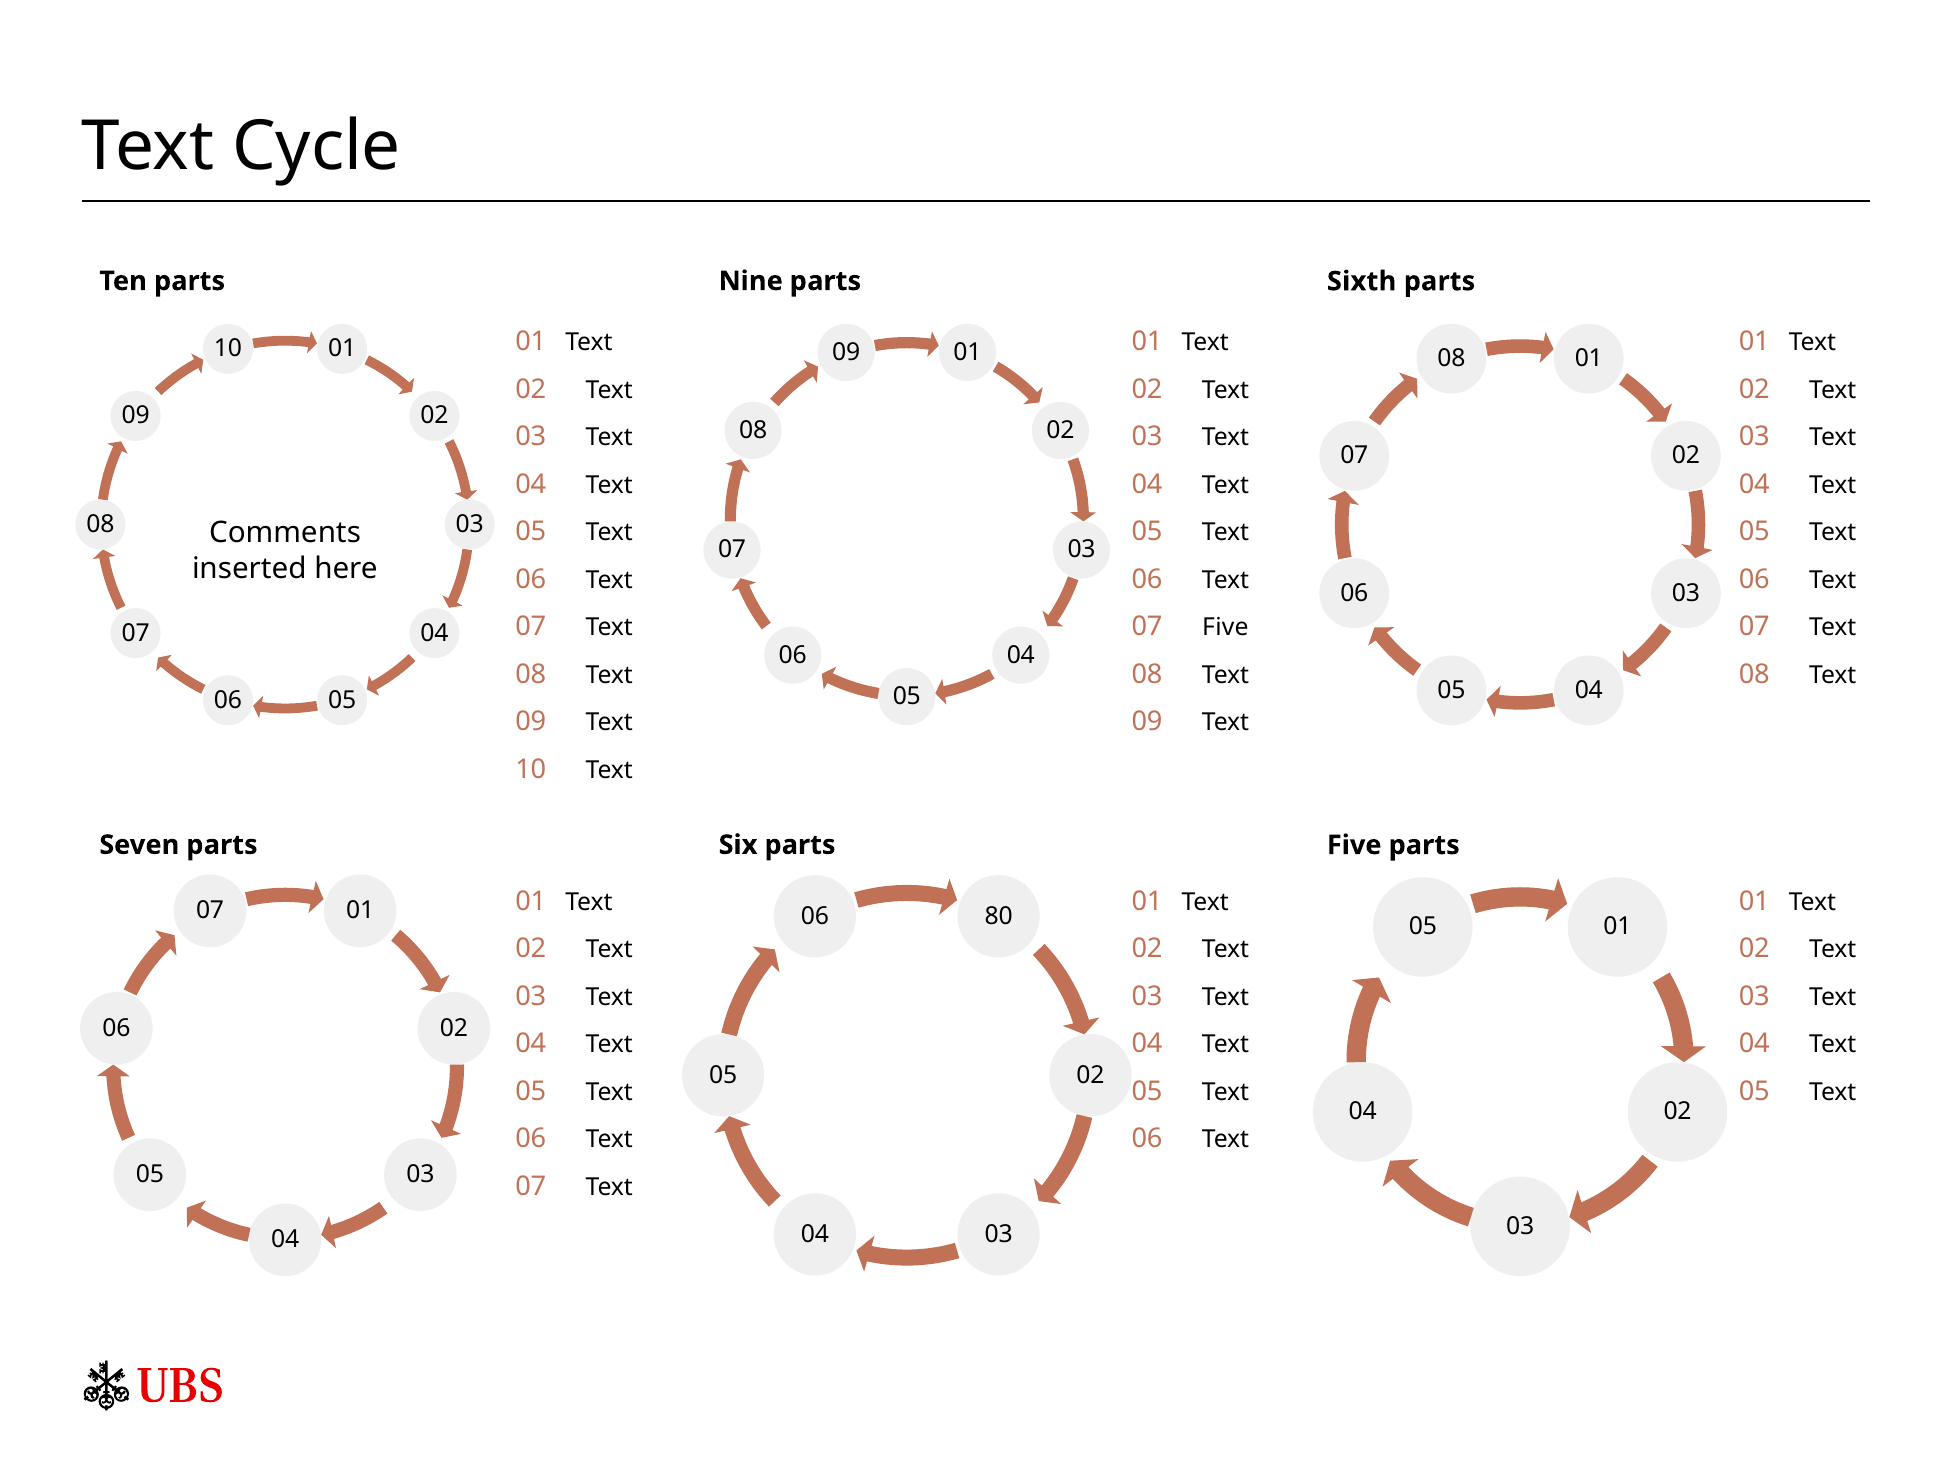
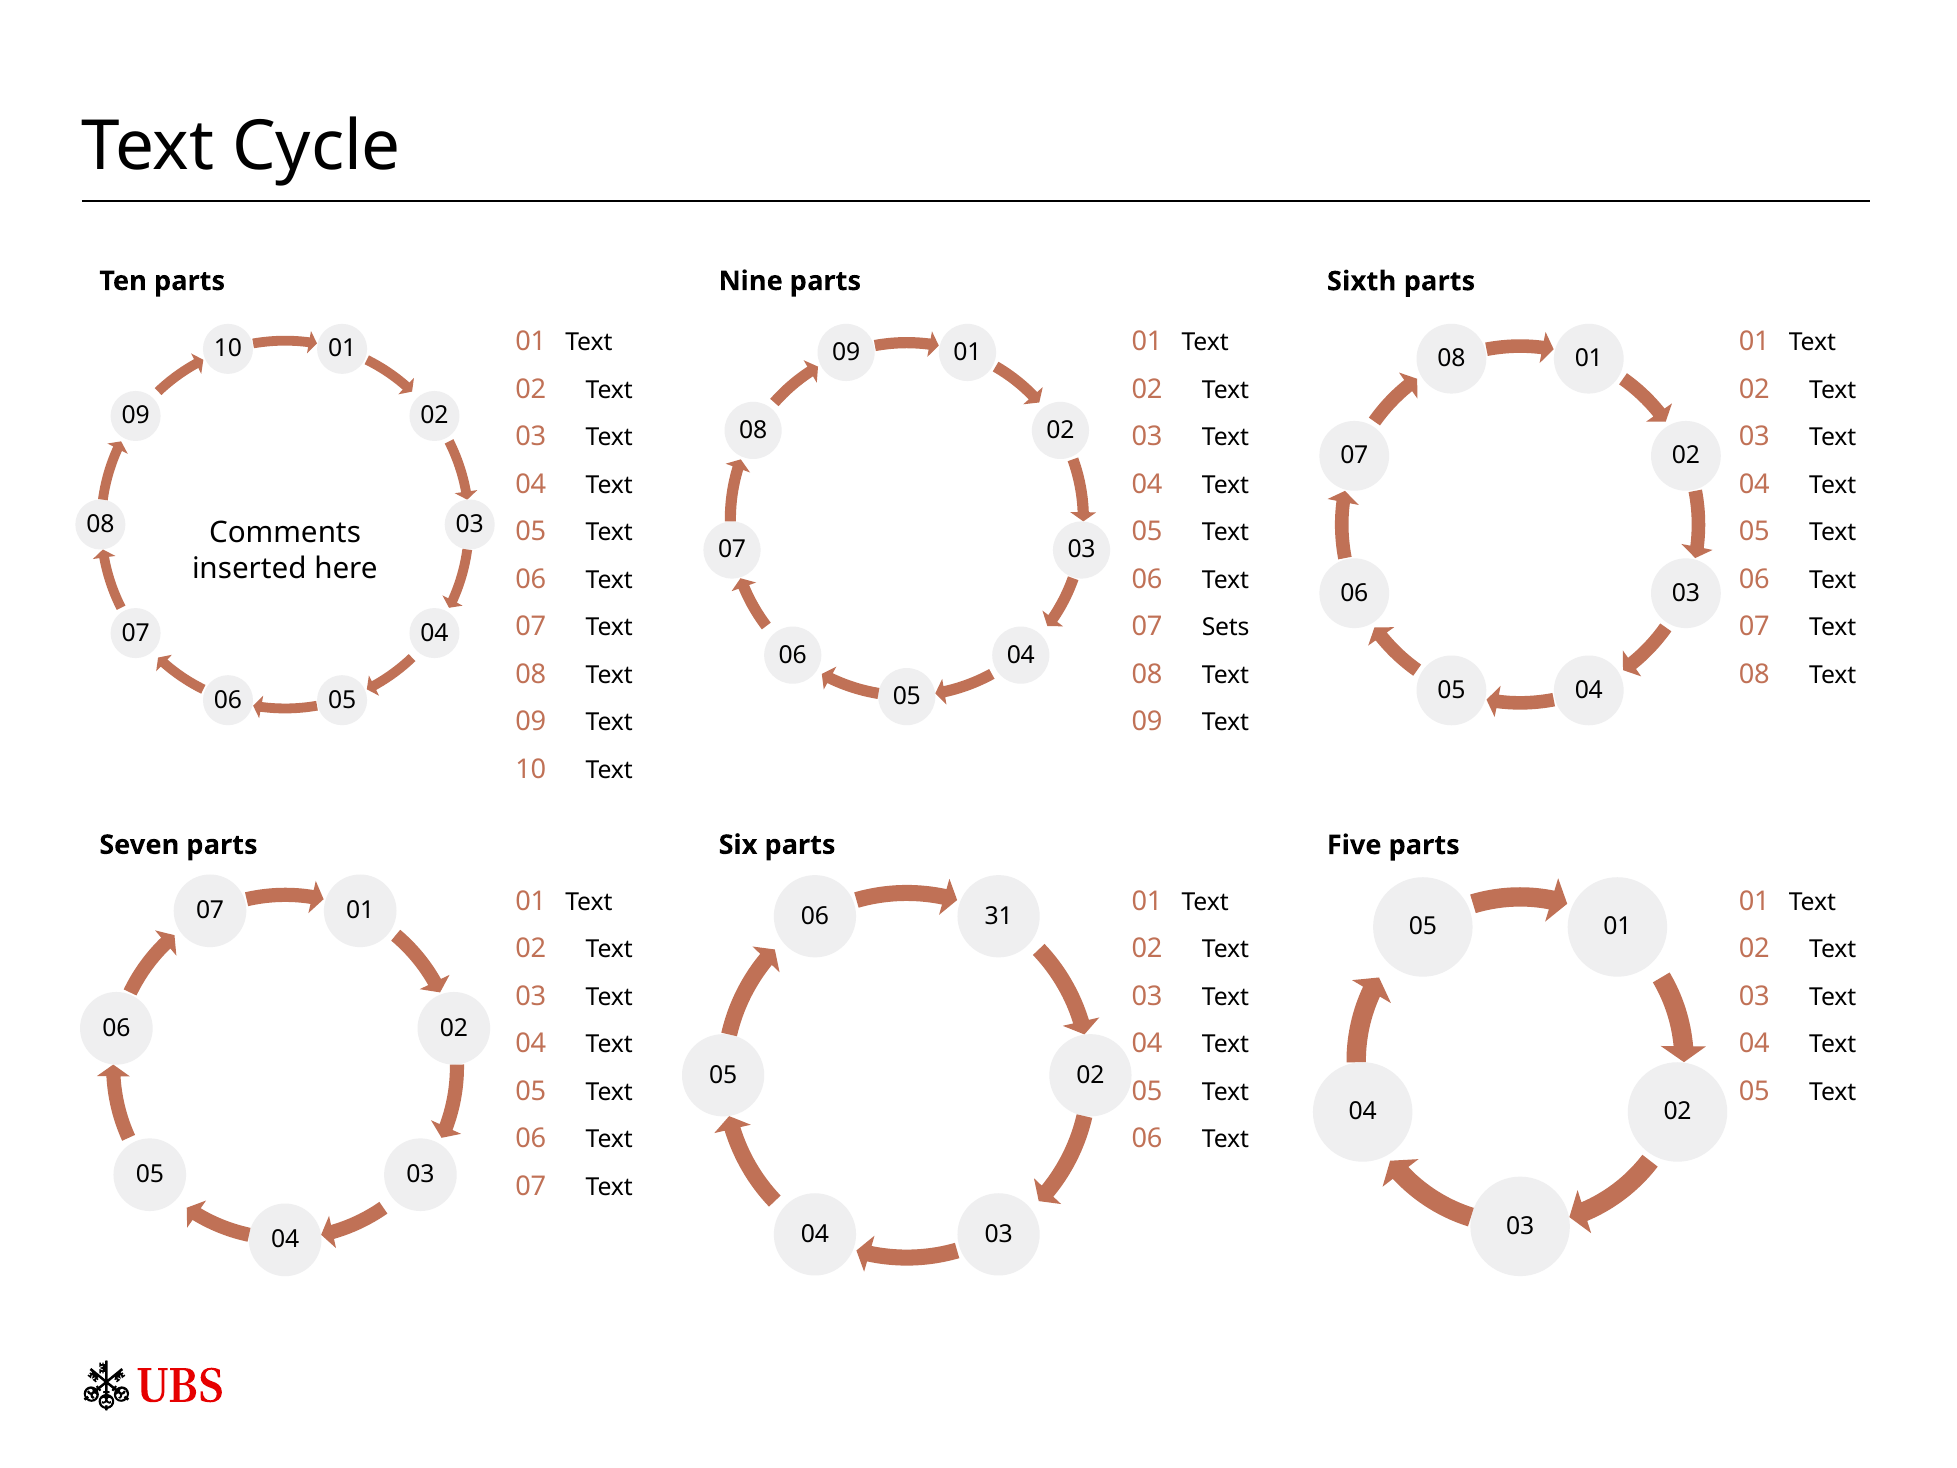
07 Five: Five -> Sets (1226, 628)
80: 80 -> 31 (999, 916)
